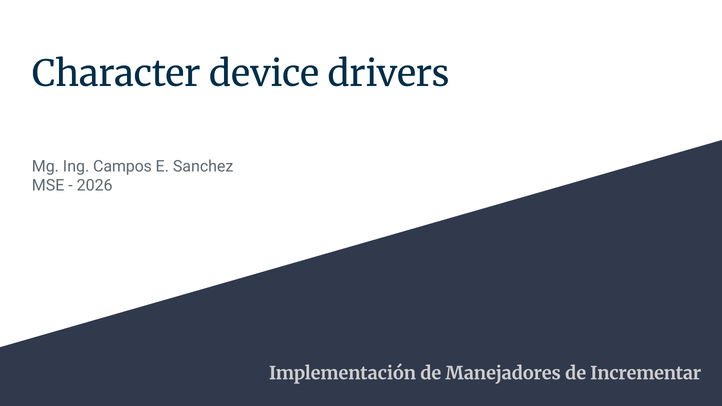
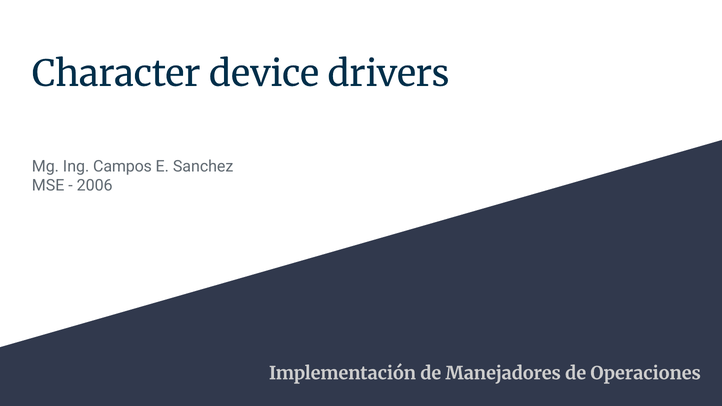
2026: 2026 -> 2006 (95, 186)
Incrementar: Incrementar -> Operaciones (646, 373)
